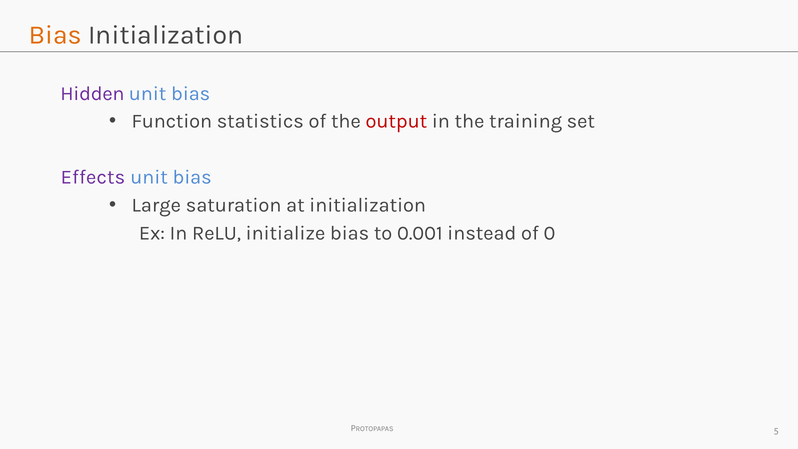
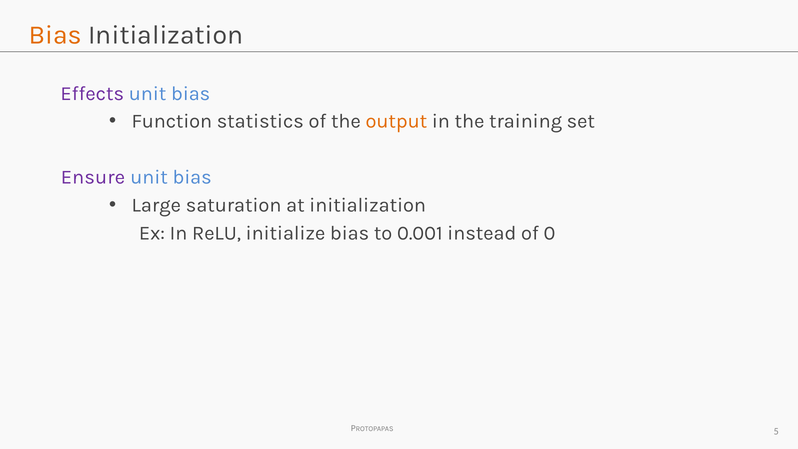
Hidden: Hidden -> Effects (92, 93)
output colour: red -> orange (396, 121)
Effects: Effects -> Ensure (93, 177)
